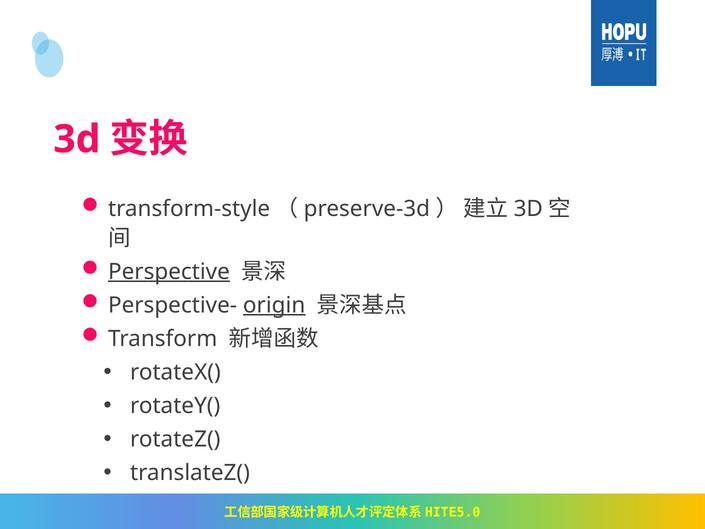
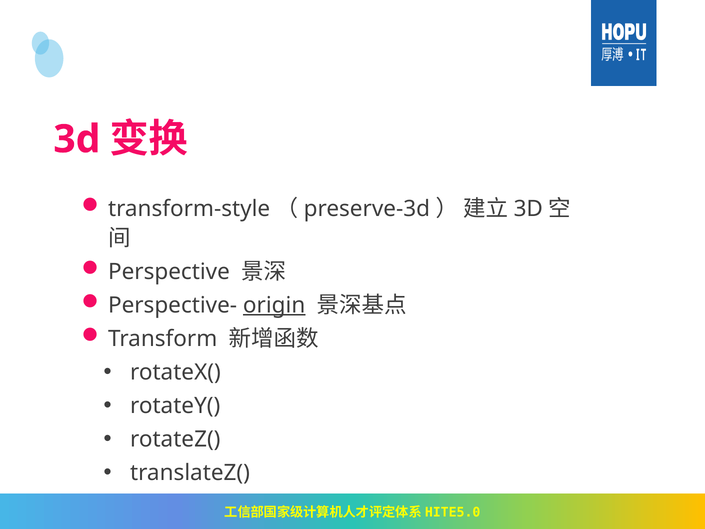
Perspective underline: present -> none (169, 272)
